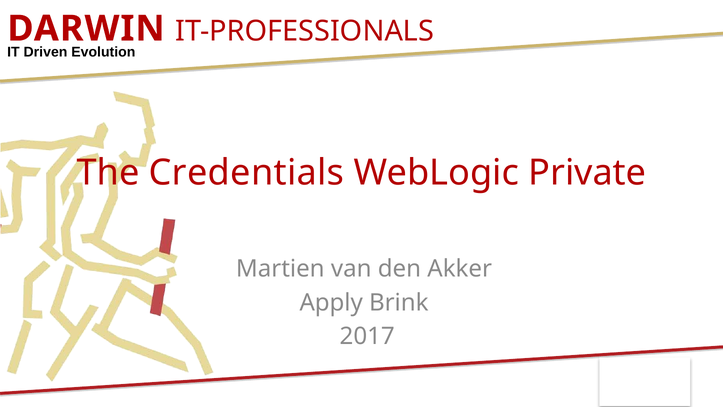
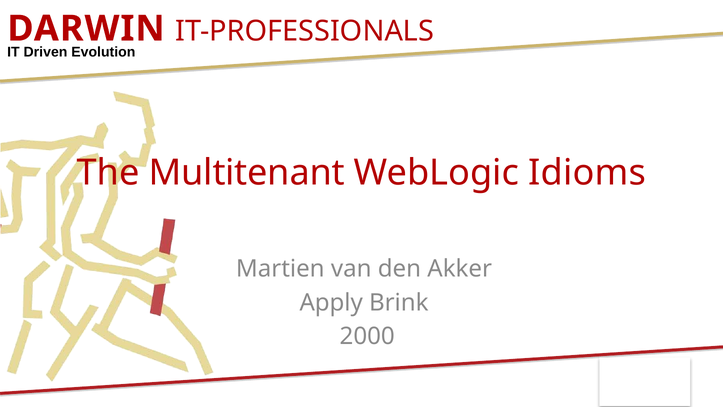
Credentials: Credentials -> Multitenant (247, 172)
Private: Private -> Idioms (587, 172)
2017: 2017 -> 2000 (367, 336)
